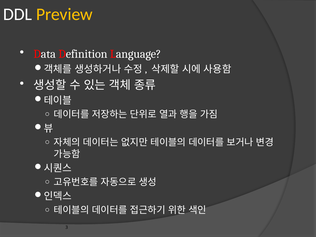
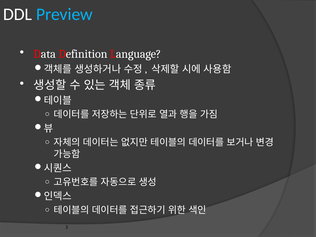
Preview colour: yellow -> light blue (64, 14)
